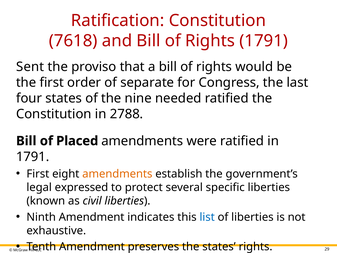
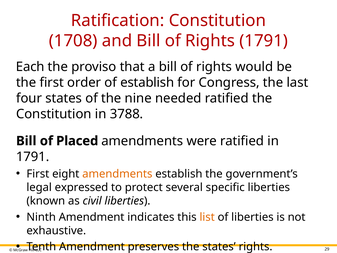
7618: 7618 -> 1708 (73, 41)
Sent: Sent -> Each (30, 67)
of separate: separate -> establish (147, 82)
2788: 2788 -> 3788 (127, 114)
list colour: blue -> orange (207, 217)
